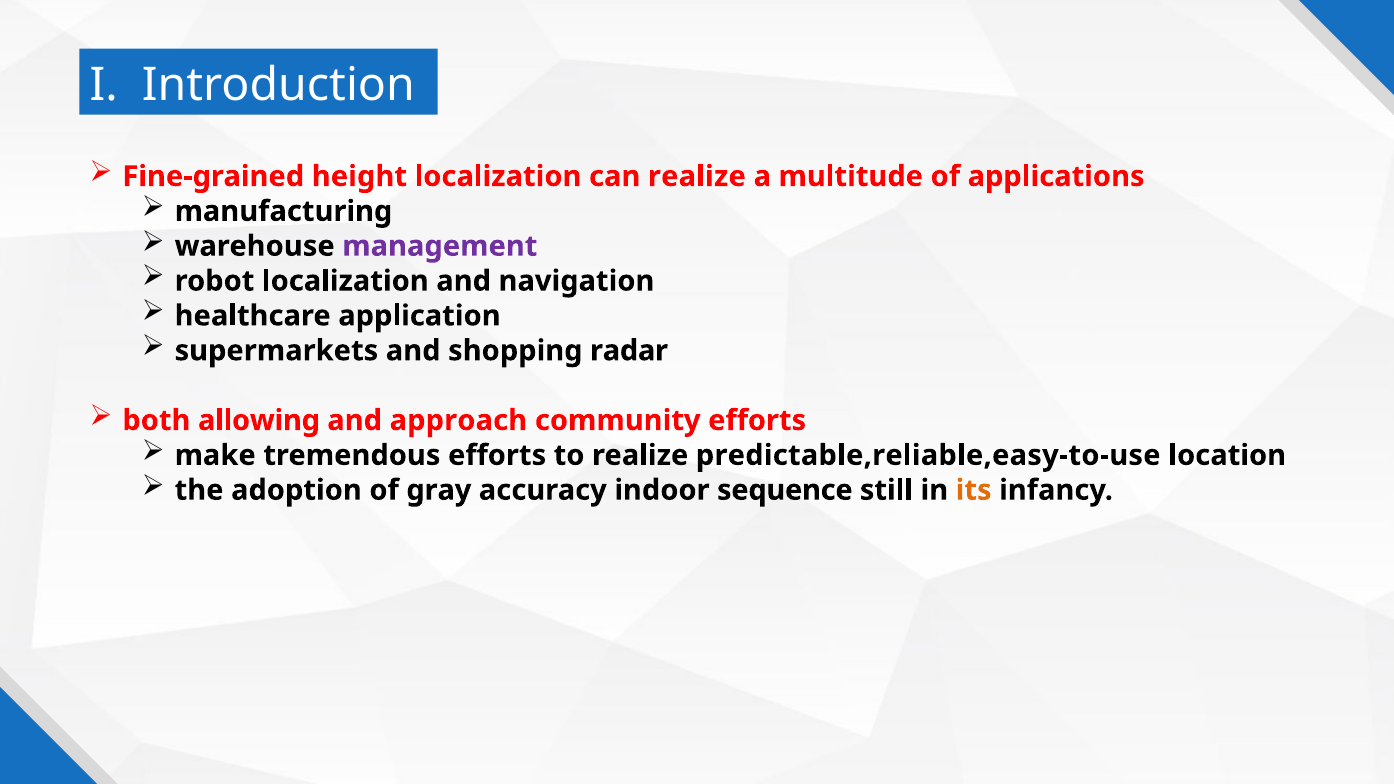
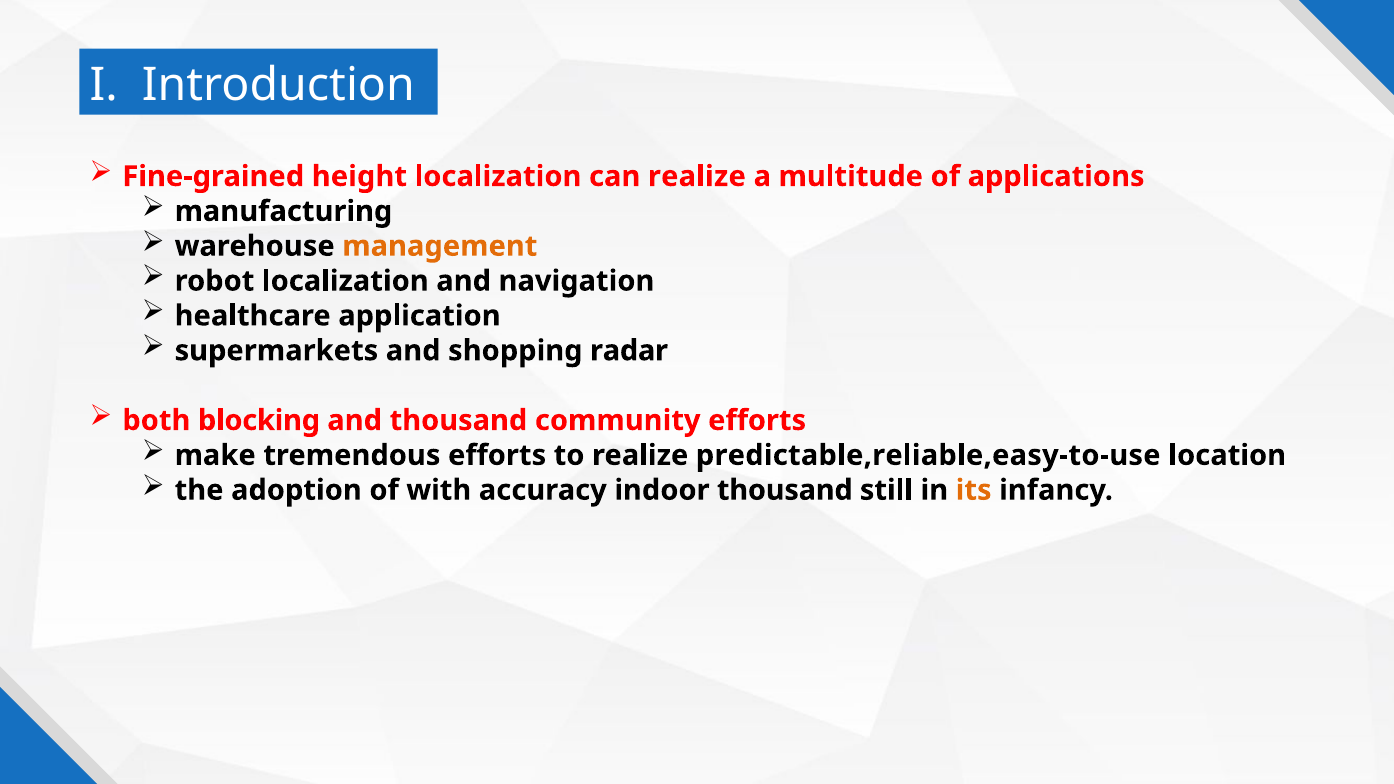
management colour: purple -> orange (440, 246)
allowing: allowing -> blocking (259, 421)
and approach: approach -> thousand (458, 421)
gray: gray -> with (439, 490)
indoor sequence: sequence -> thousand (785, 490)
